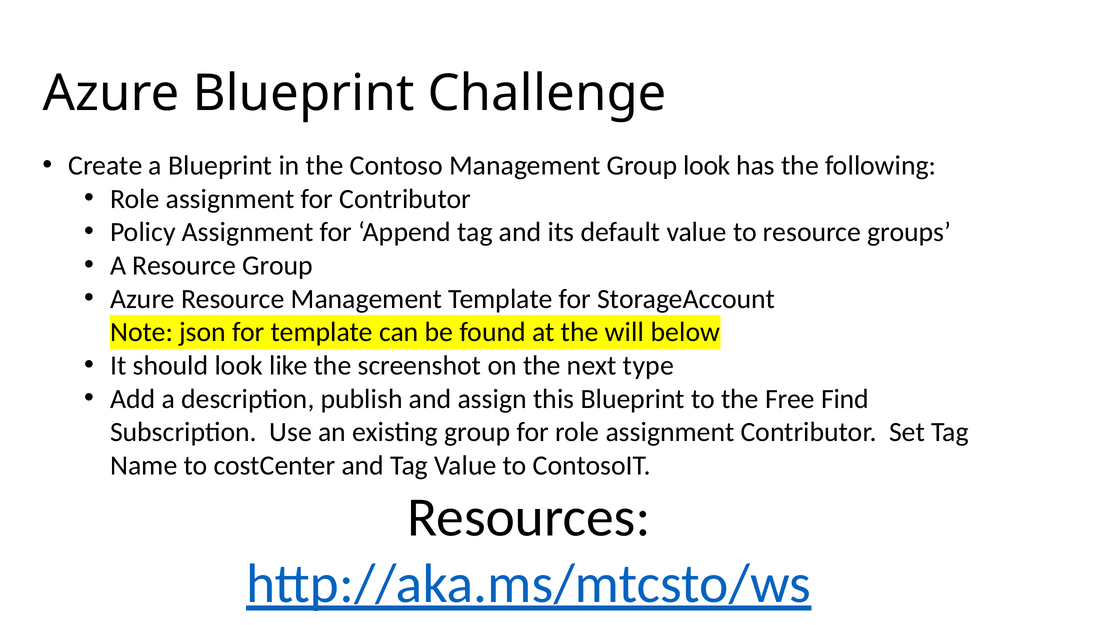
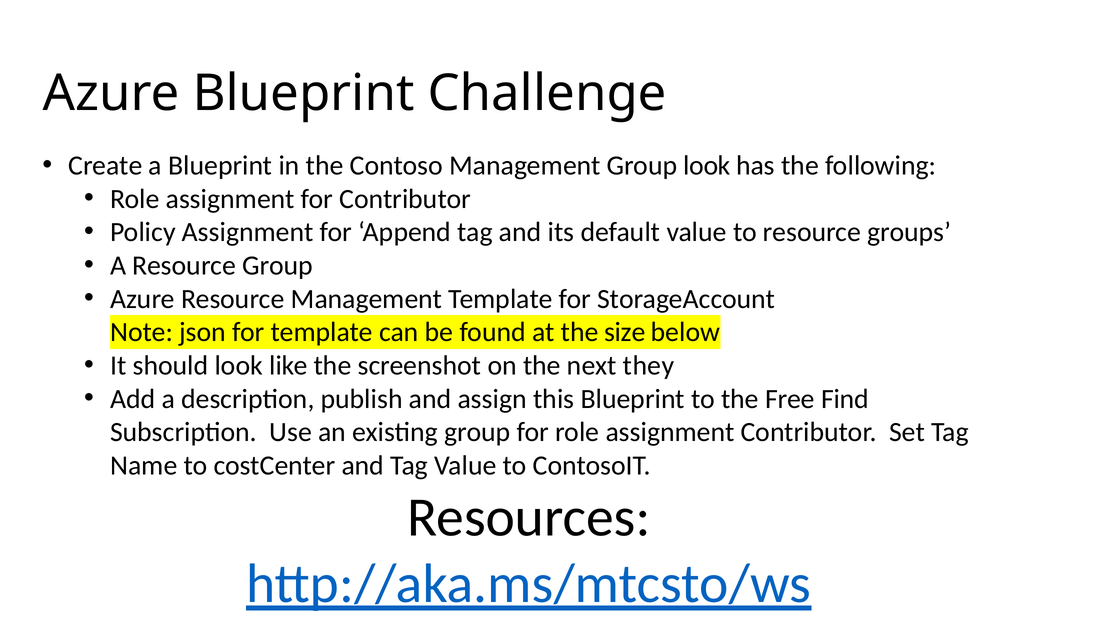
will: will -> size (625, 332)
type: type -> they (649, 366)
